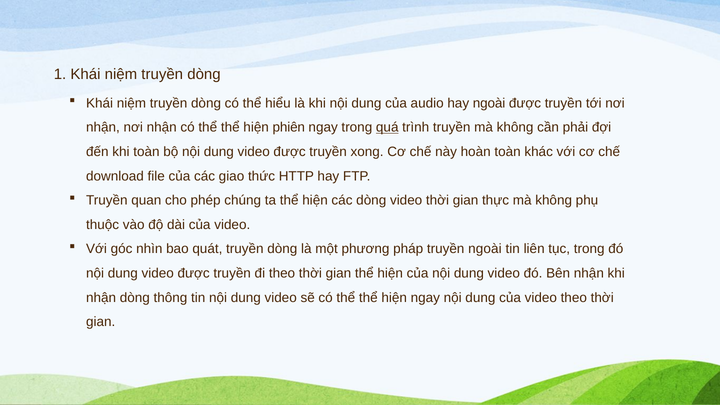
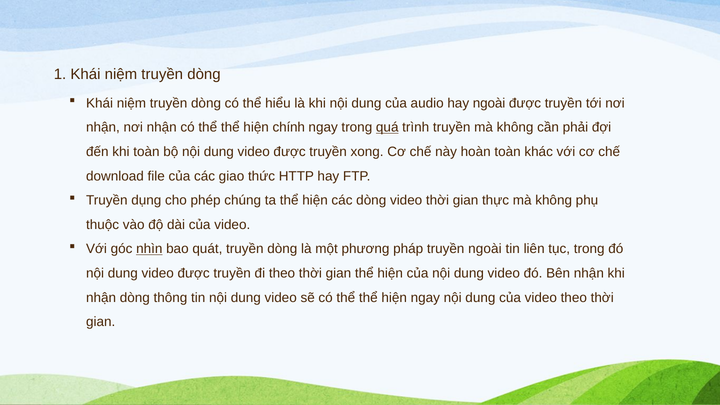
phiên: phiên -> chính (289, 127)
quan: quan -> dụng (146, 200)
nhìn underline: none -> present (149, 249)
